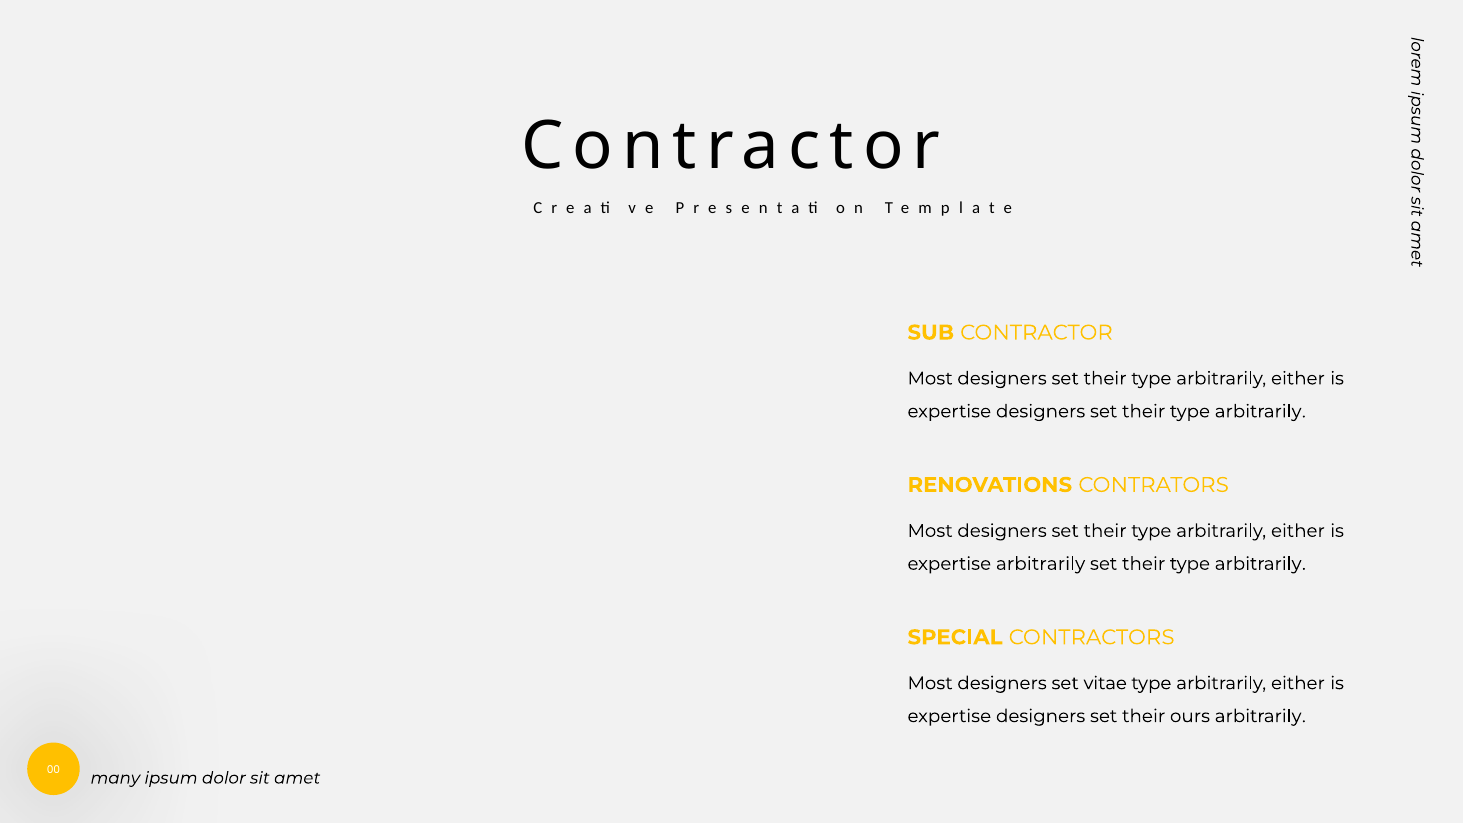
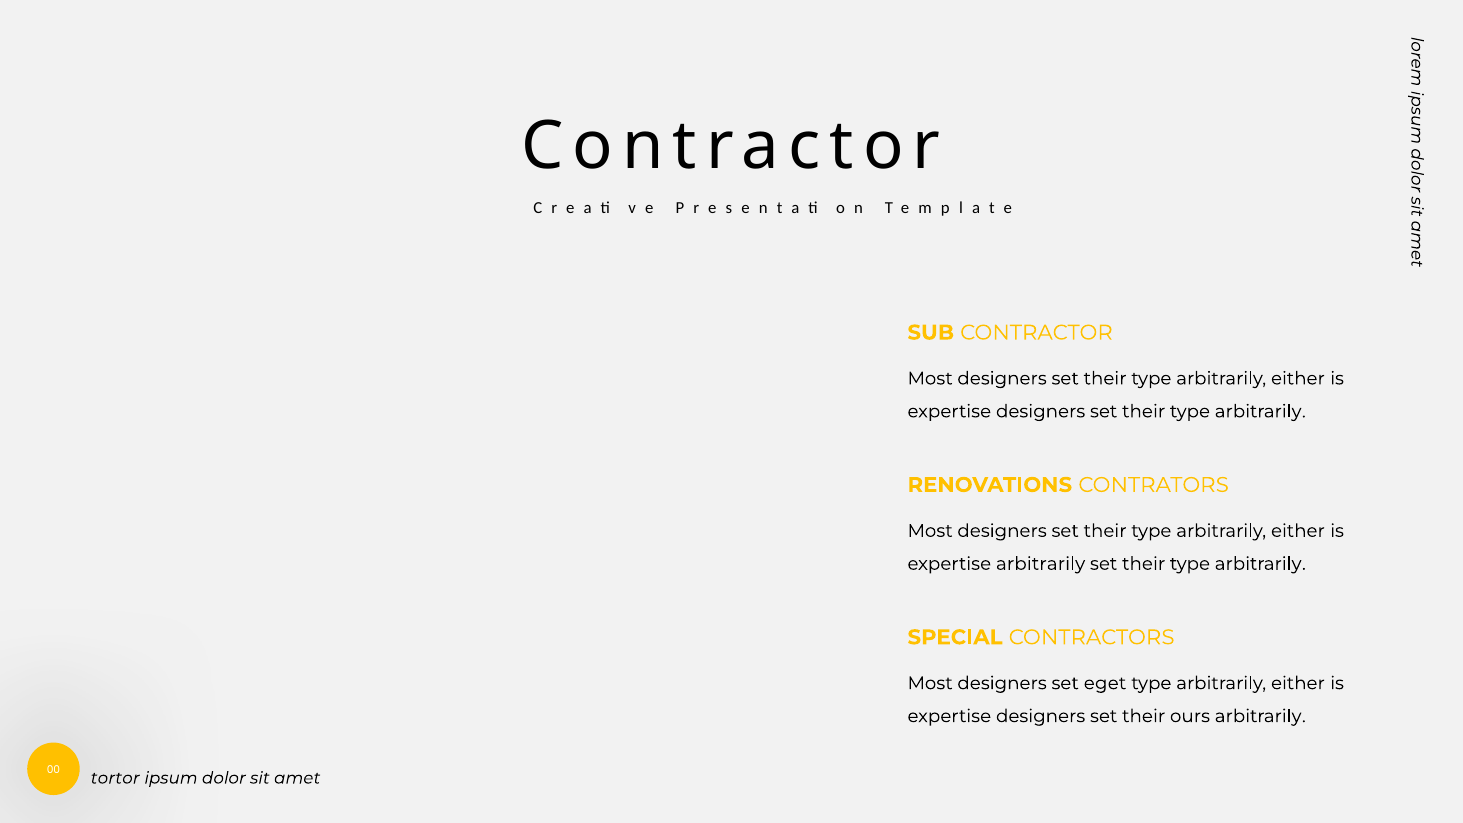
vitae: vitae -> eget (1105, 683)
many: many -> tortor (115, 778)
